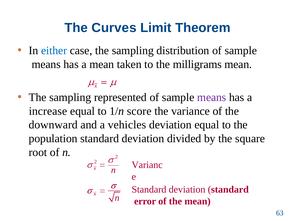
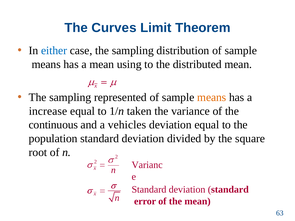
taken: taken -> using (129, 64)
milligrams: milligrams -> distributed (197, 64)
means colour: purple -> orange (212, 97)
score: score -> taken (139, 111)
downward: downward -> continuous (53, 125)
